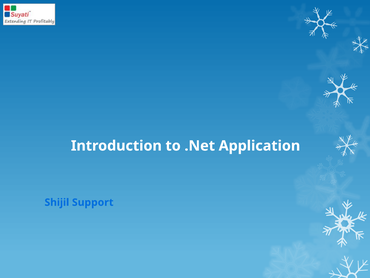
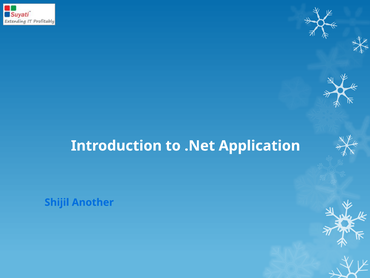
Support: Support -> Another (93, 202)
